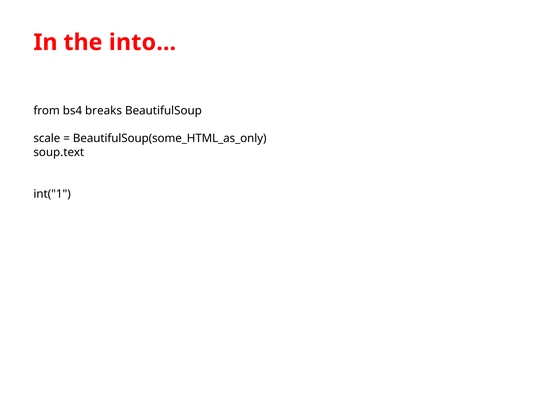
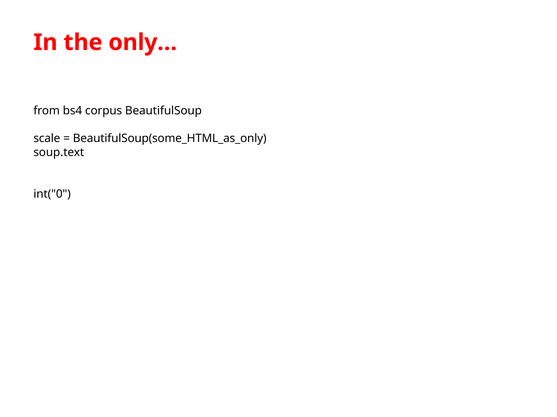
into…: into… -> only… (143, 42)
breaks: breaks -> corpus (104, 111)
int("1: int("1 -> int("0 (52, 194)
